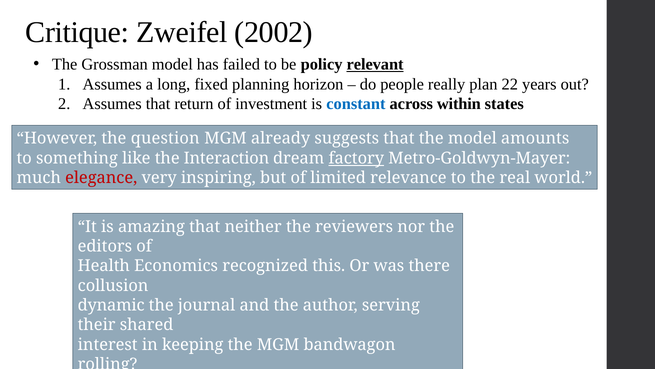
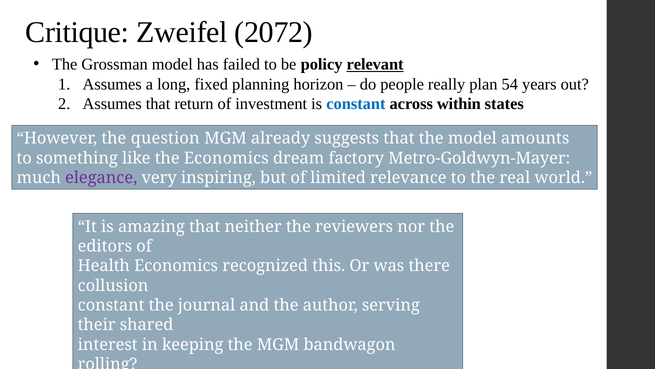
2002: 2002 -> 2072 (274, 32)
22: 22 -> 54 (510, 84)
the Interaction: Interaction -> Economics (226, 158)
factory underline: present -> none (356, 158)
elegance colour: red -> purple (101, 178)
dynamic: dynamic -> constant (111, 305)
